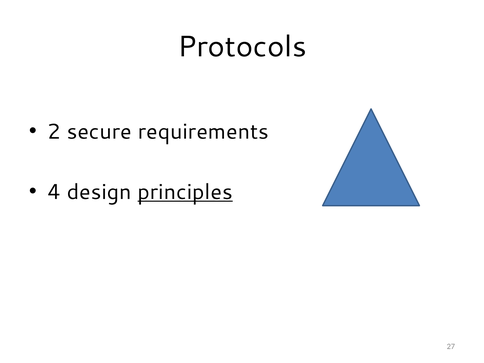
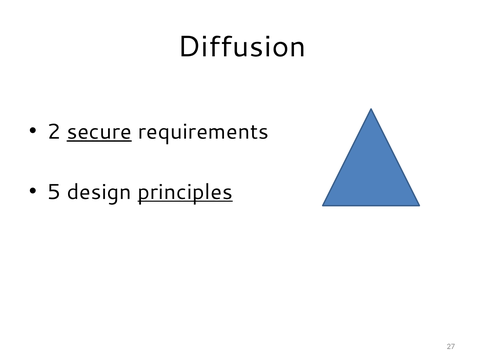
Protocols: Protocols -> Diffusion (242, 47)
secure underline: none -> present (99, 132)
4: 4 -> 5 (54, 192)
